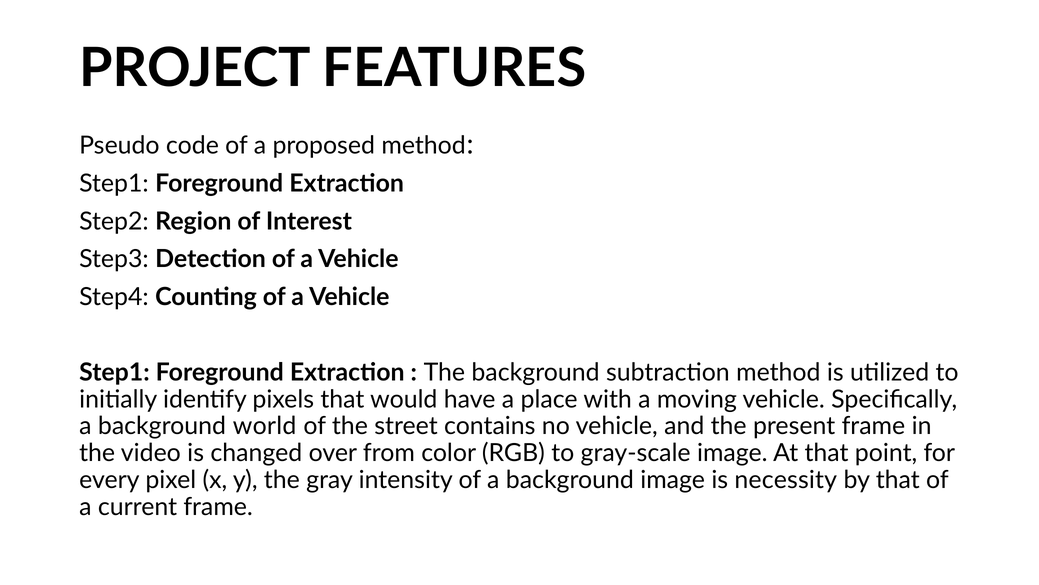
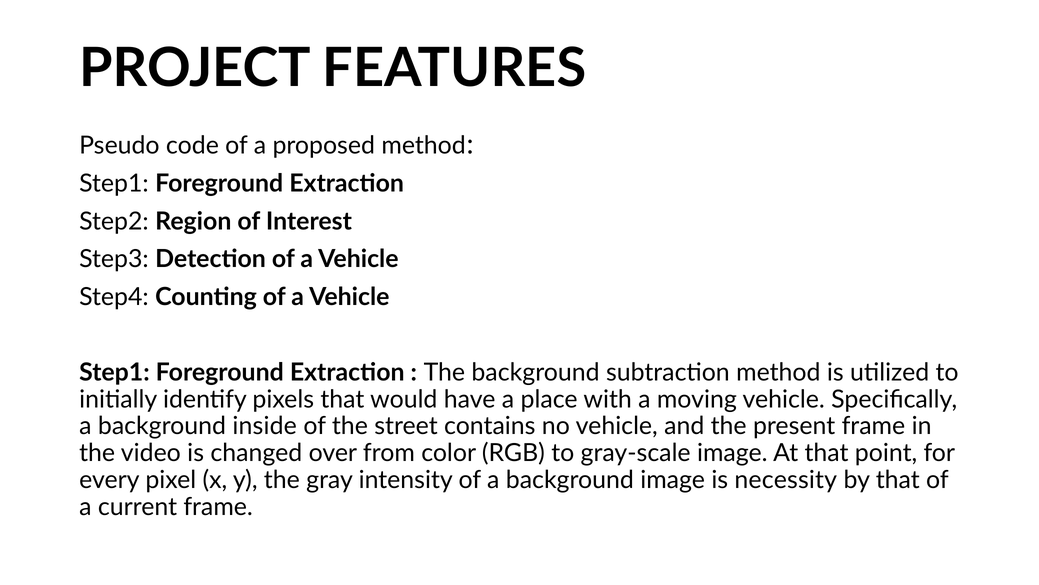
world: world -> inside (265, 426)
